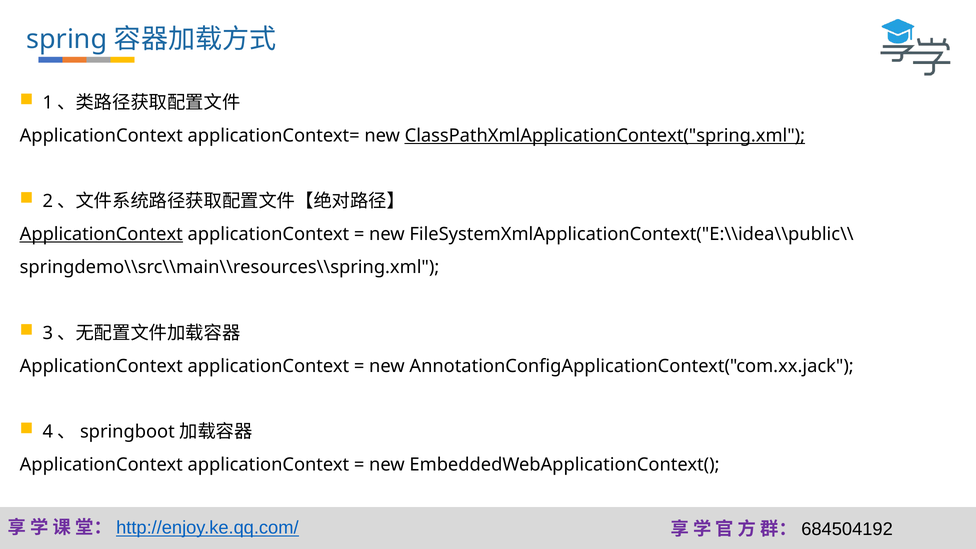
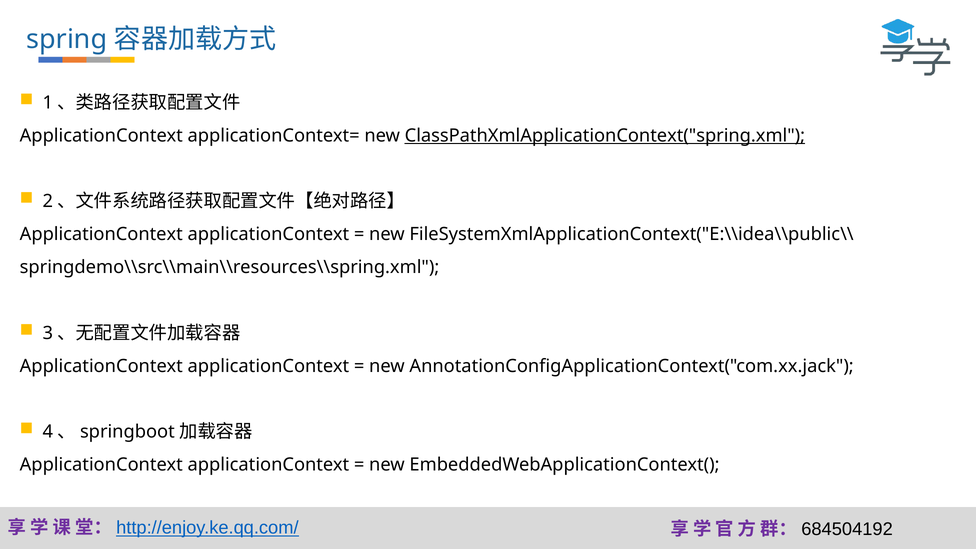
ApplicationContext underline: present -> none (101, 234)
